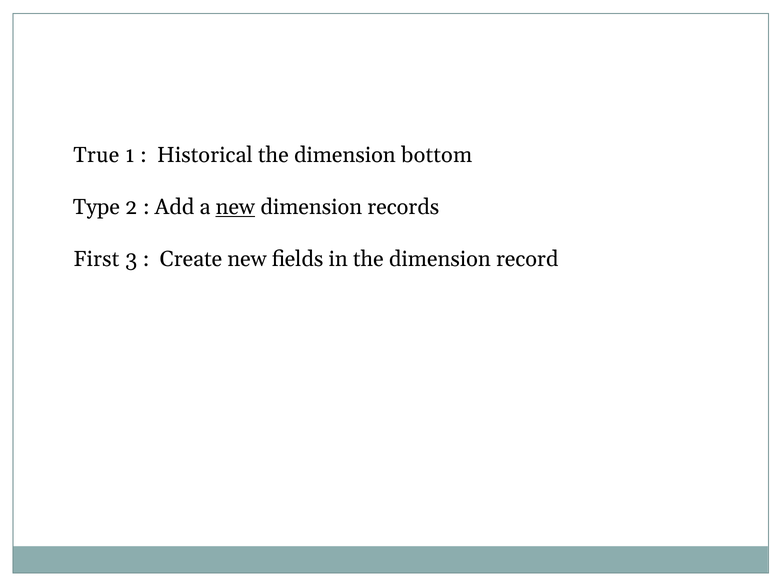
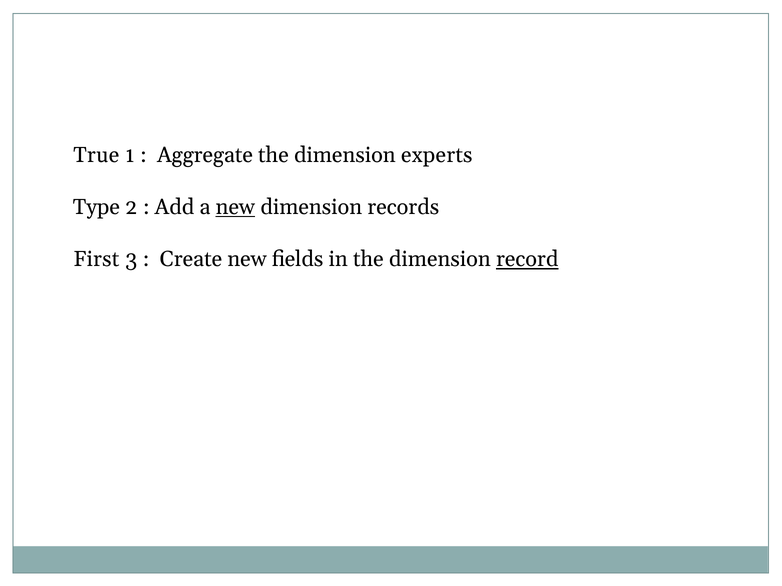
Historical: Historical -> Aggregate (205, 155)
bottom: bottom -> experts (437, 155)
record underline: none -> present (527, 260)
